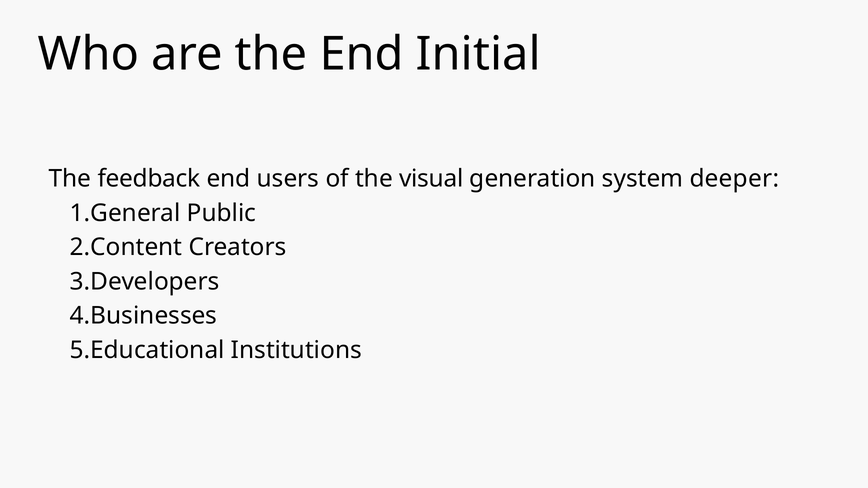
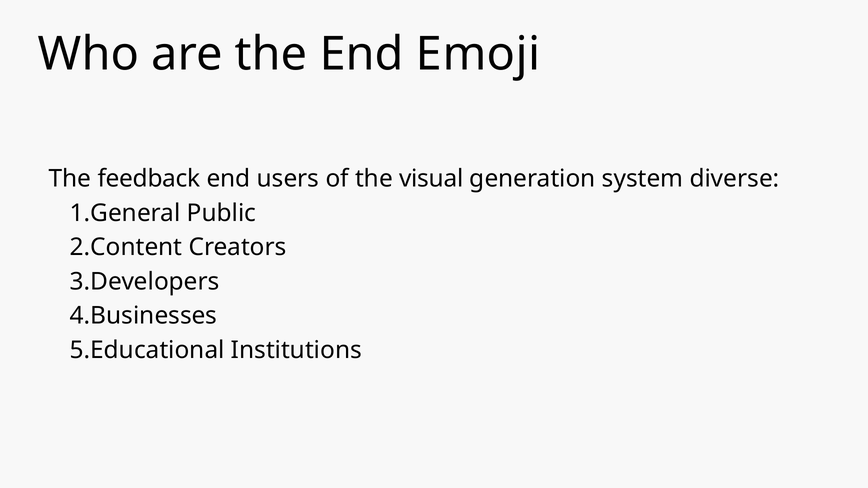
Initial: Initial -> Emoji (478, 54)
deeper: deeper -> diverse (735, 179)
